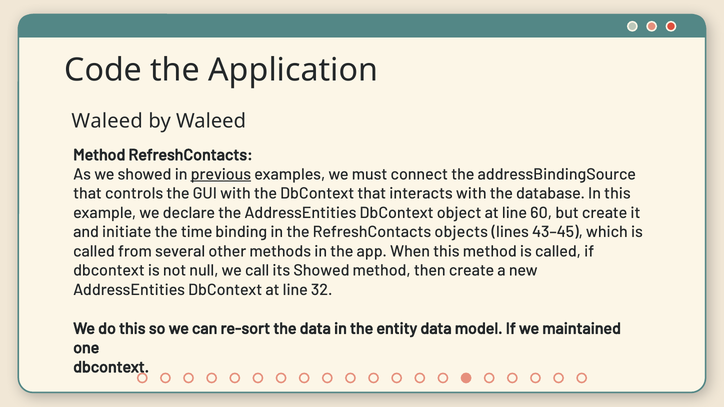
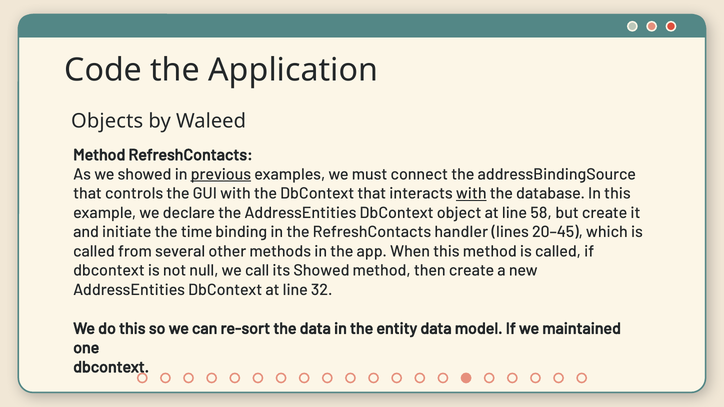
Waleed: Waleed -> Objects (107, 121)
with underline: none -> present (471, 194)
60: 60 -> 58 (541, 213)
objects: objects -> handler (461, 232)
43–45: 43–45 -> 20–45 (557, 232)
